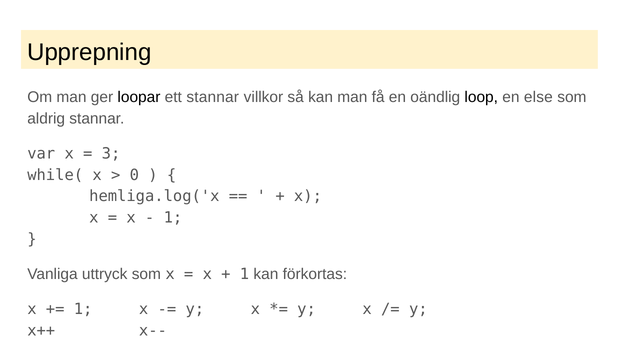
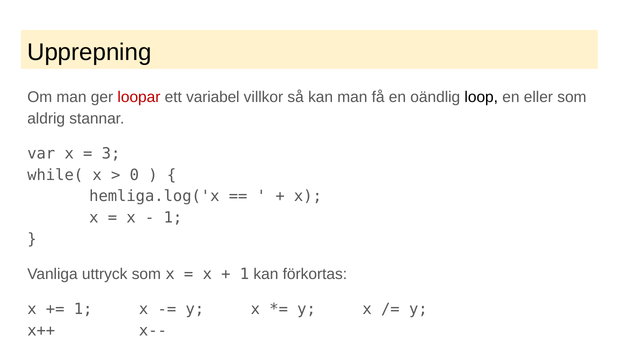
loopar colour: black -> red (139, 97)
ett stannar: stannar -> variabel (213, 97)
else: else -> eller (538, 97)
